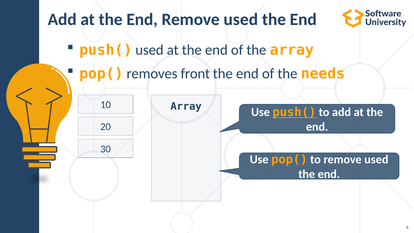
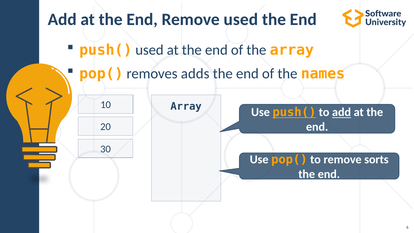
front: front -> adds (195, 74)
needs: needs -> names (323, 74)
add underline: none -> present (342, 112)
to remove used: used -> sorts (376, 160)
